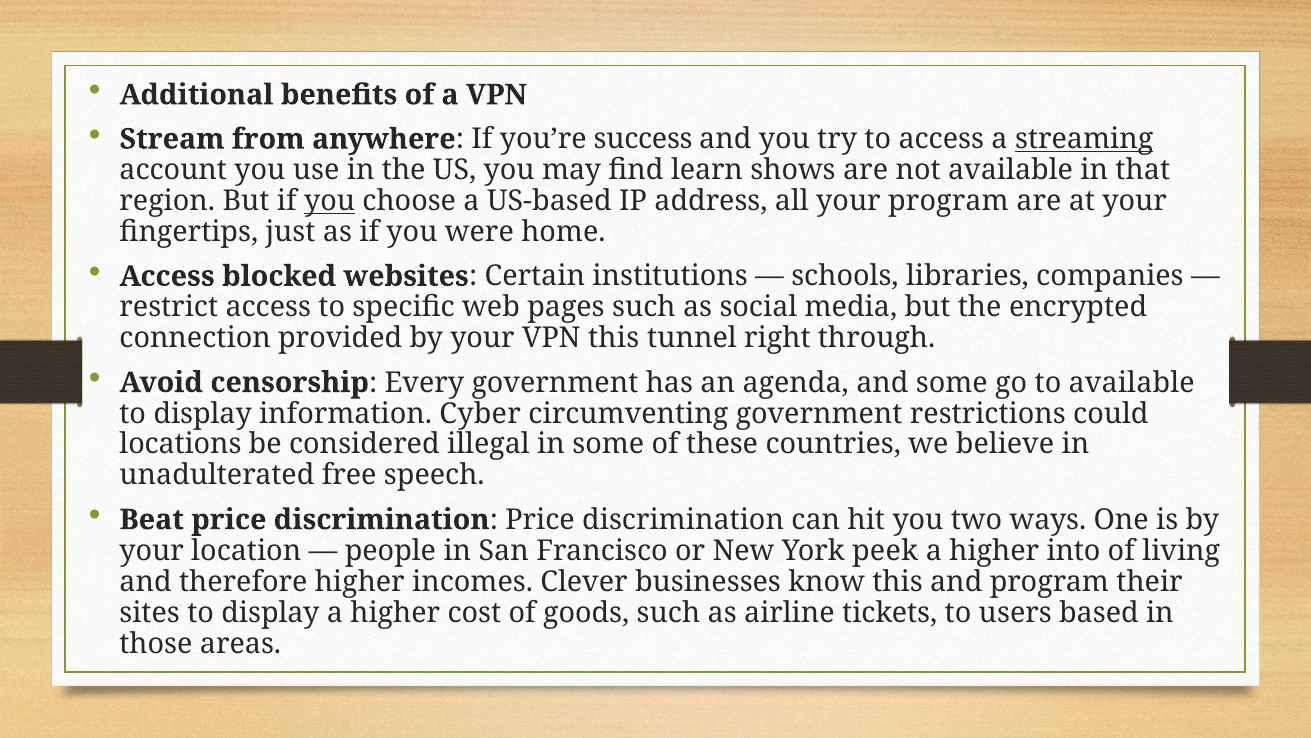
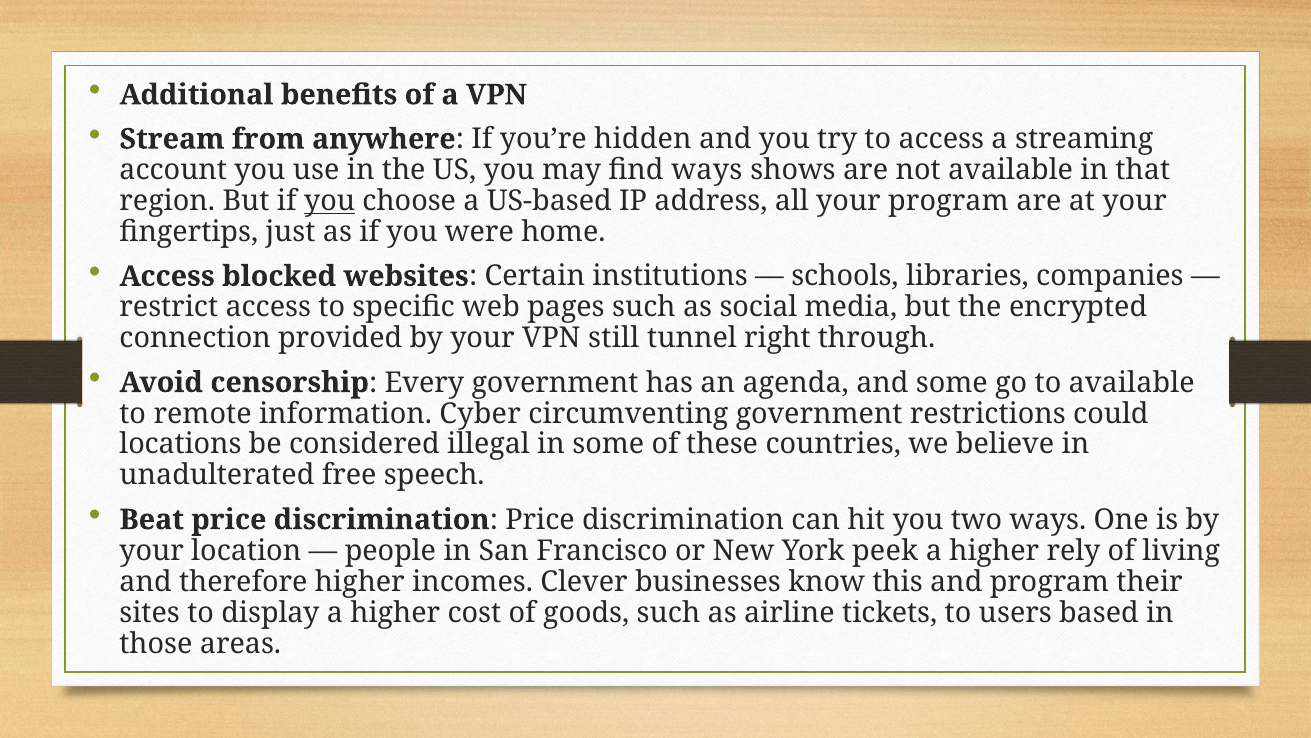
success: success -> hidden (643, 139)
streaming underline: present -> none (1084, 139)
find learn: learn -> ways (707, 170)
VPN this: this -> still (614, 338)
display: display -> remote (203, 413)
into: into -> rely (1074, 550)
